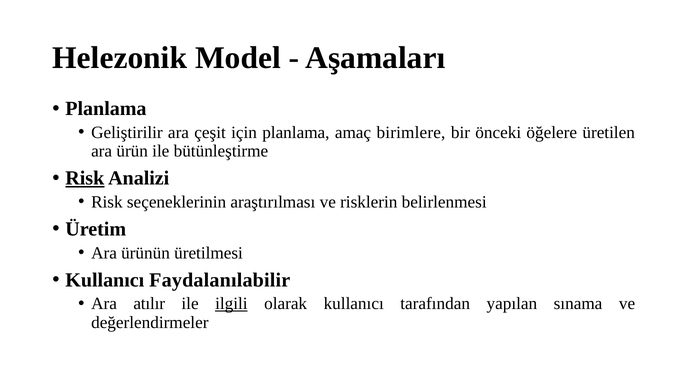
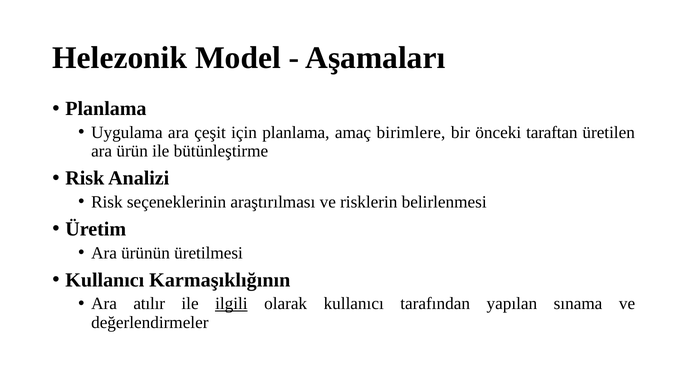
Geliştirilir: Geliştirilir -> Uygulama (127, 132)
öğelere: öğelere -> taraftan (552, 132)
Risk underline: present -> none (85, 178)
Faydalanılabilir: Faydalanılabilir -> Karmaşıklığının (220, 280)
